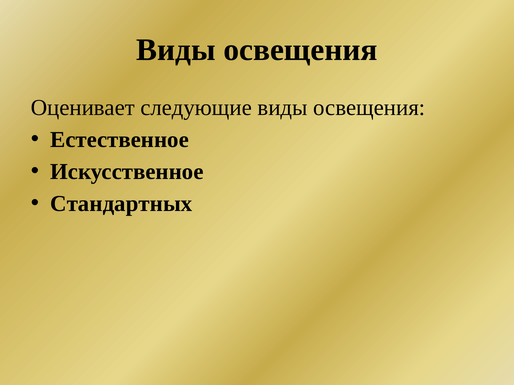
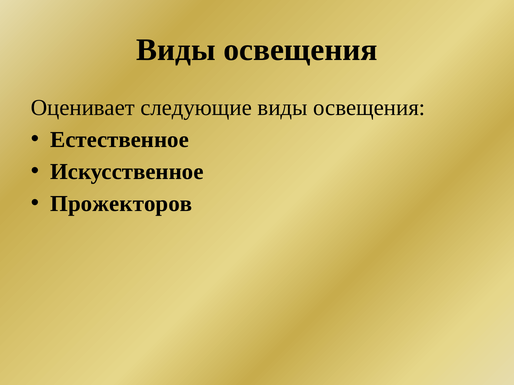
Стандартных: Стандартных -> Прожекторов (121, 204)
